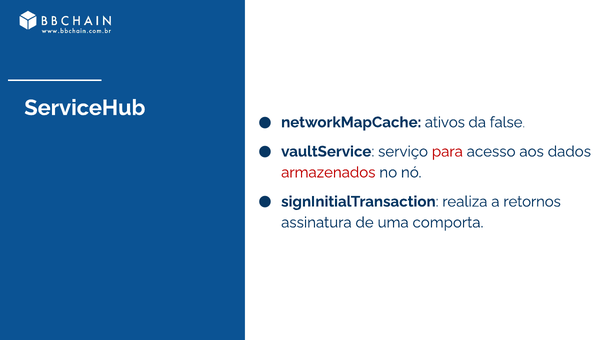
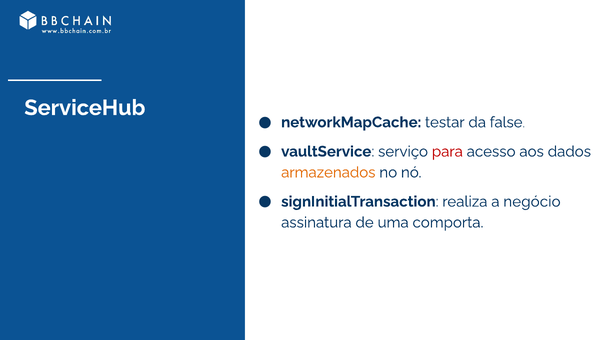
ativos: ativos -> testar (445, 122)
armazenados colour: red -> orange (328, 172)
retornos: retornos -> negócio (532, 201)
